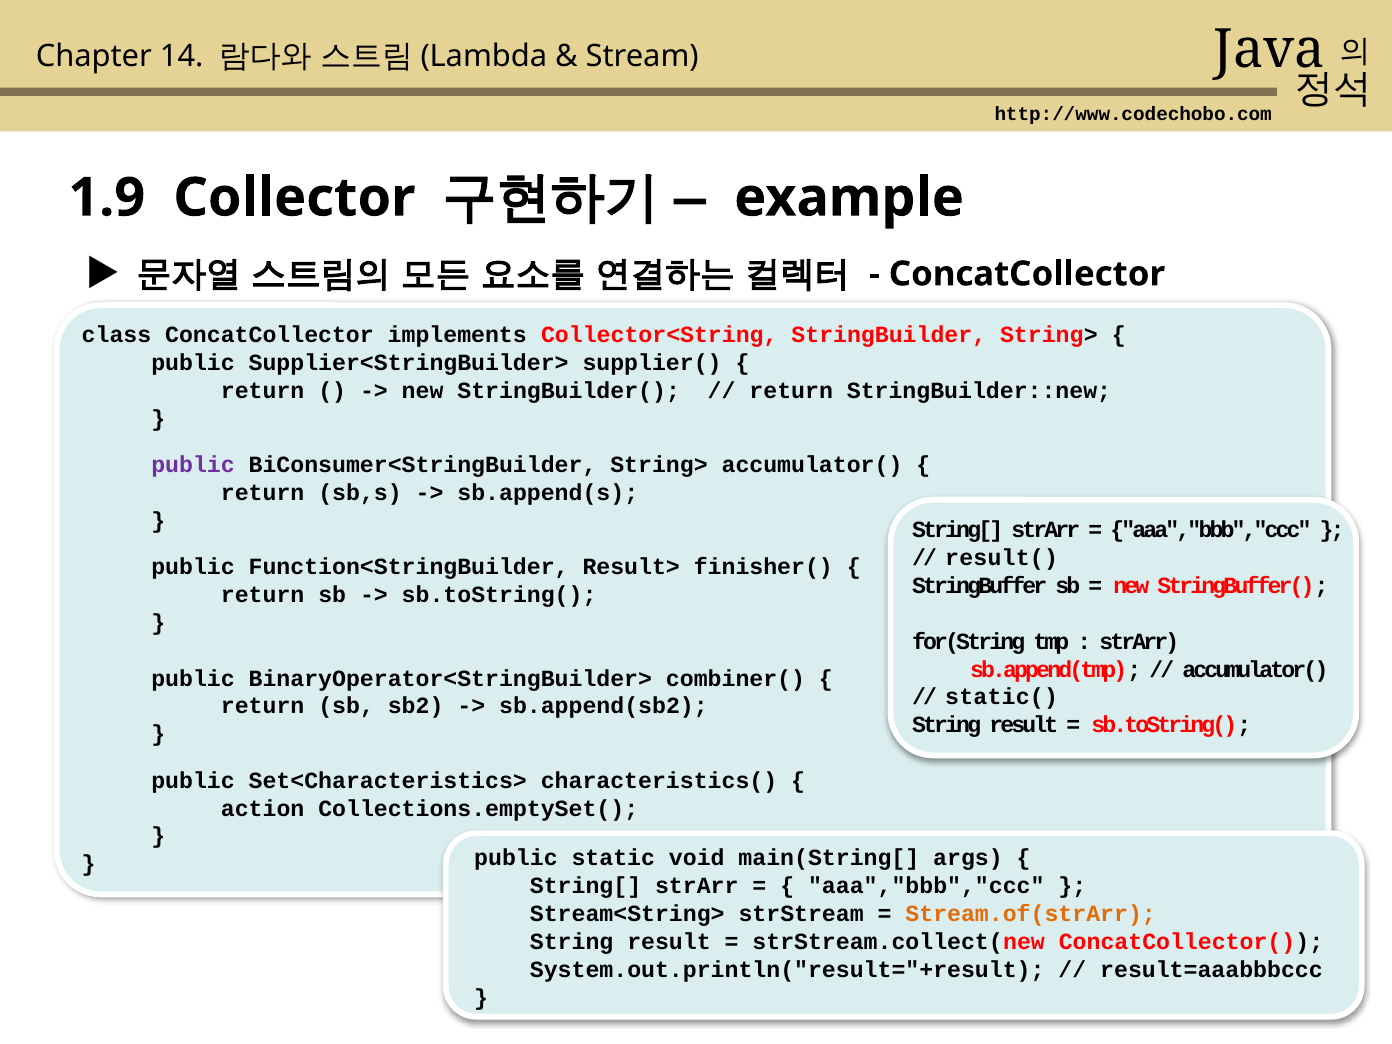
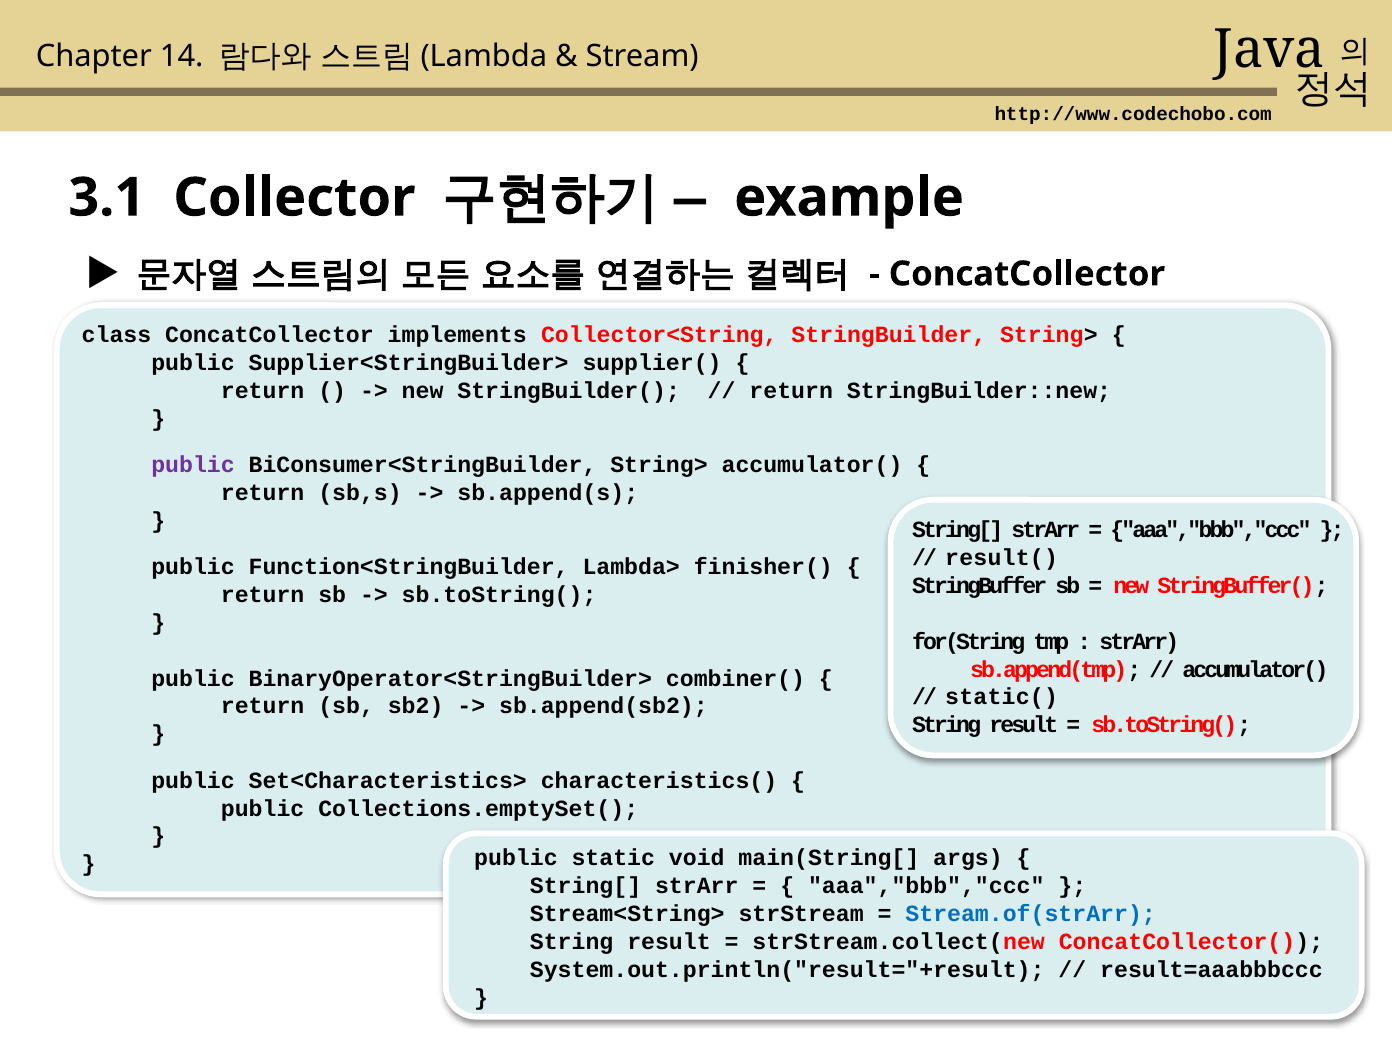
1.9: 1.9 -> 3.1 (107, 198)
Result>: Result> -> Lambda> (631, 567)
action: action -> public (263, 808)
Stream.of(strArr colour: orange -> blue (1031, 914)
